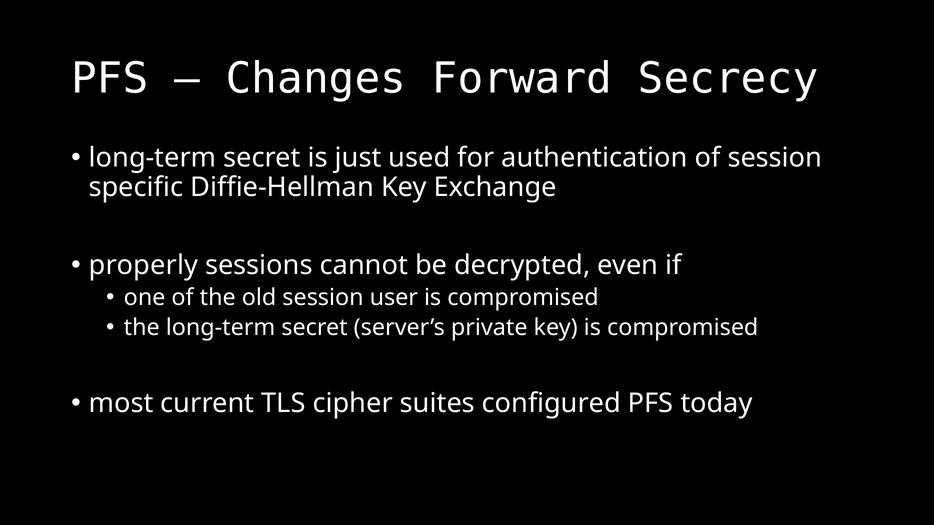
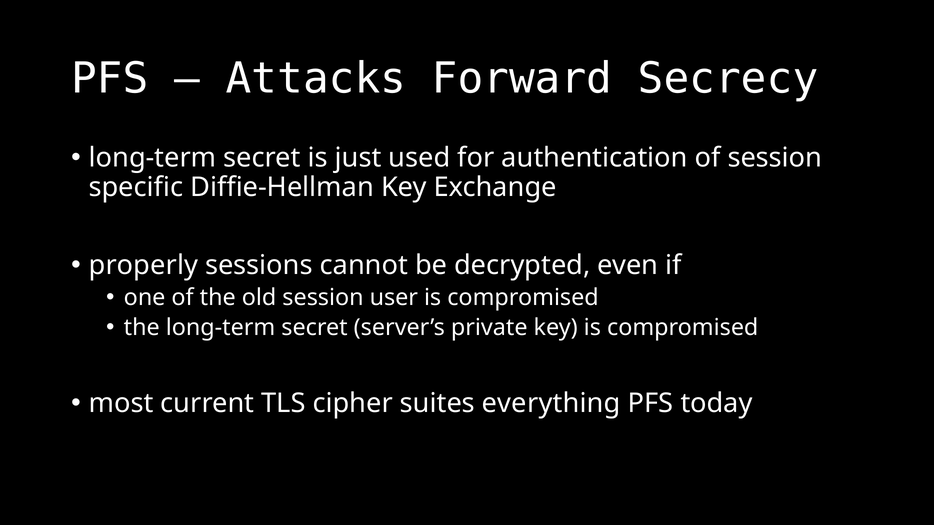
Changes: Changes -> Attacks (316, 78)
configured: configured -> everything (551, 404)
